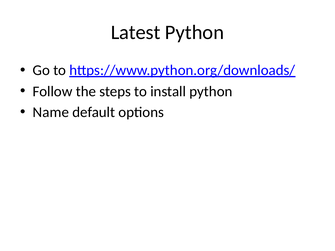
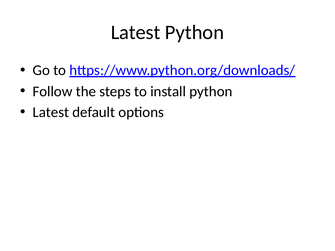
Name: Name -> Latest (51, 112)
